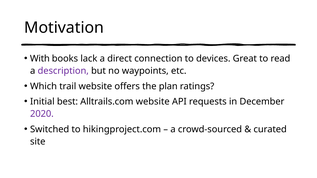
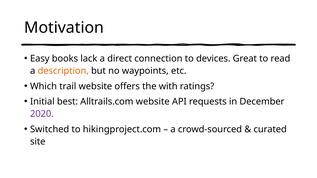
With: With -> Easy (40, 59)
description colour: purple -> orange (63, 71)
plan: plan -> with (168, 86)
